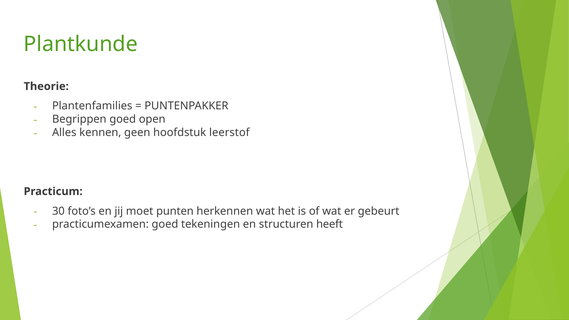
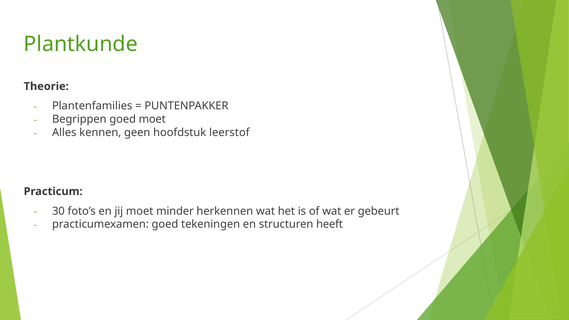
goed open: open -> moet (152, 119)
punten: punten -> minder (175, 211)
